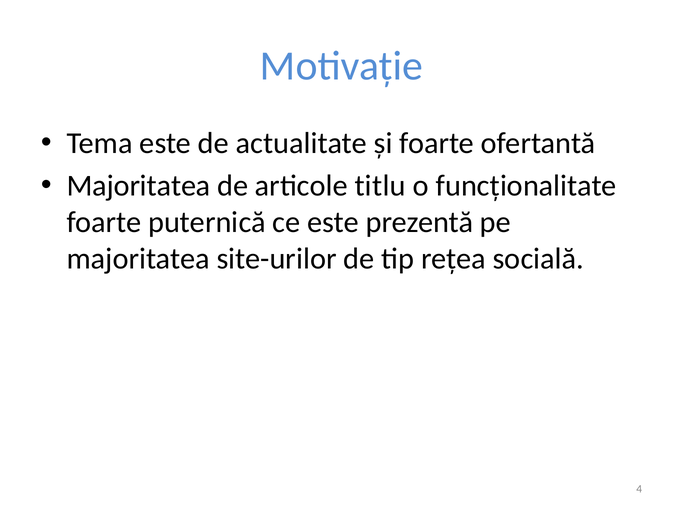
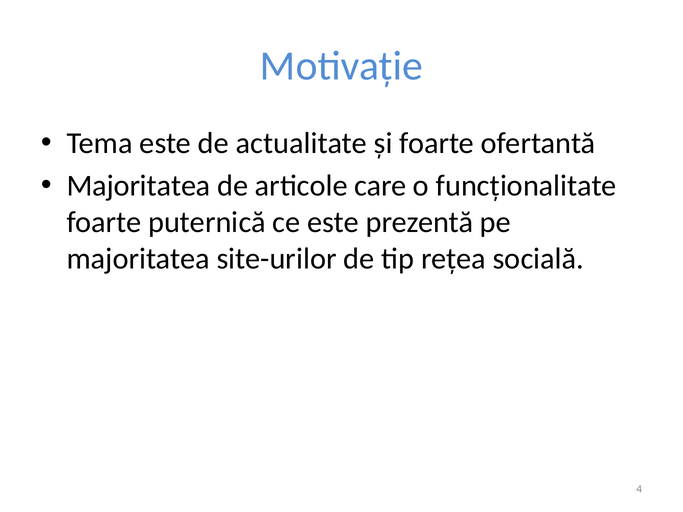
titlu: titlu -> care (380, 186)
